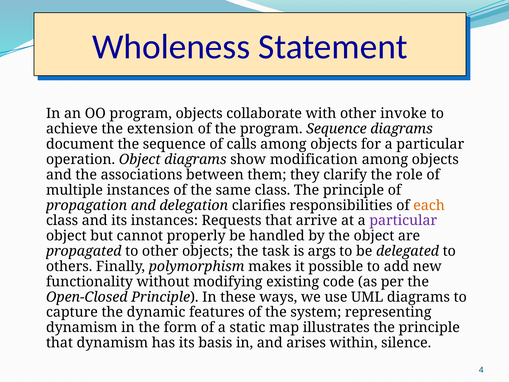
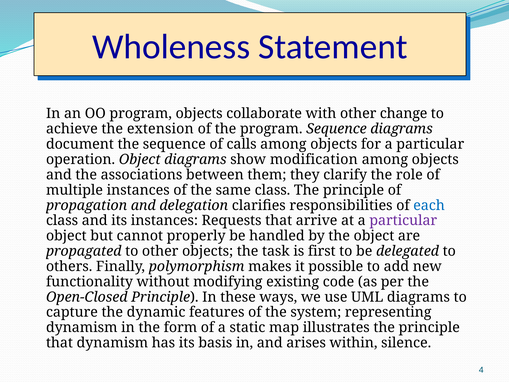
invoke: invoke -> change (404, 114)
each colour: orange -> blue (429, 205)
args: args -> first (322, 251)
